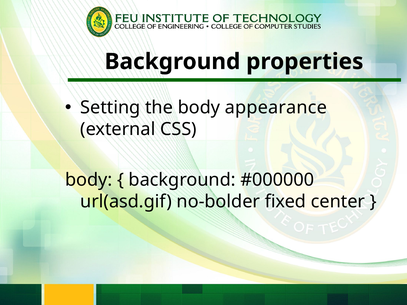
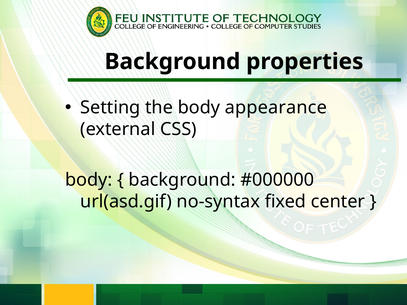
no-bolder: no-bolder -> no-syntax (218, 202)
